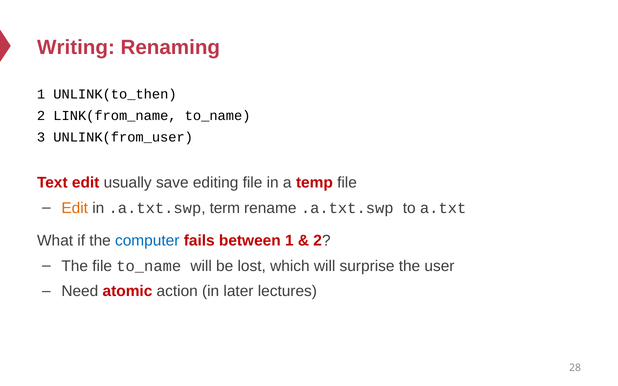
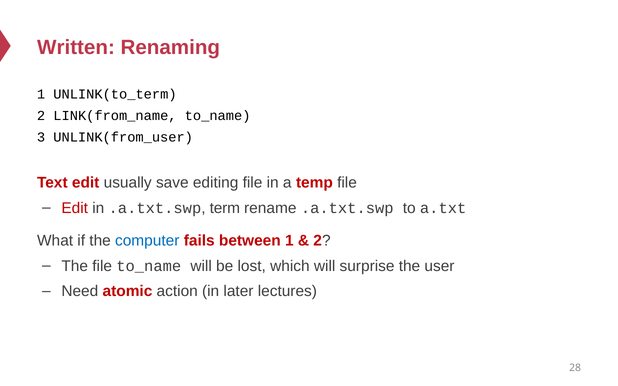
Writing: Writing -> Written (76, 47)
UNLINK(to_then: UNLINK(to_then -> UNLINK(to_term (115, 94)
Edit colour: orange -> red (75, 208)
